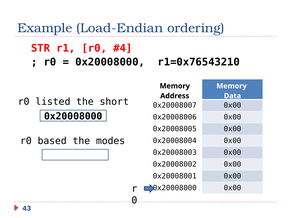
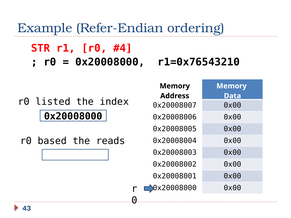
Load-Endian: Load-Endian -> Refer-Endian (120, 28)
short: short -> index (114, 102)
modes: modes -> reads (111, 141)
